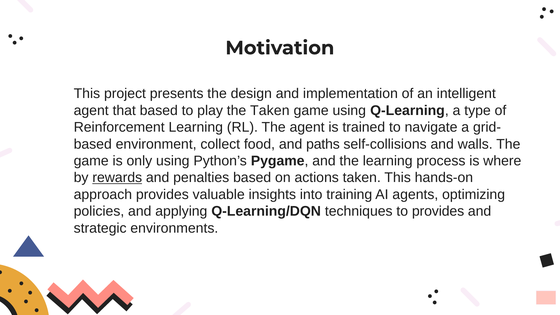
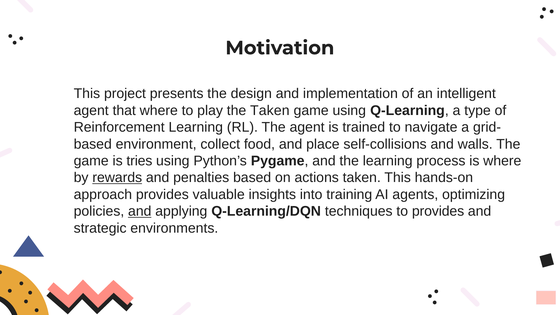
that based: based -> where (159, 110)
paths: paths -> place (323, 144)
only: only -> tries (139, 161)
and underline: none -> present (140, 211)
